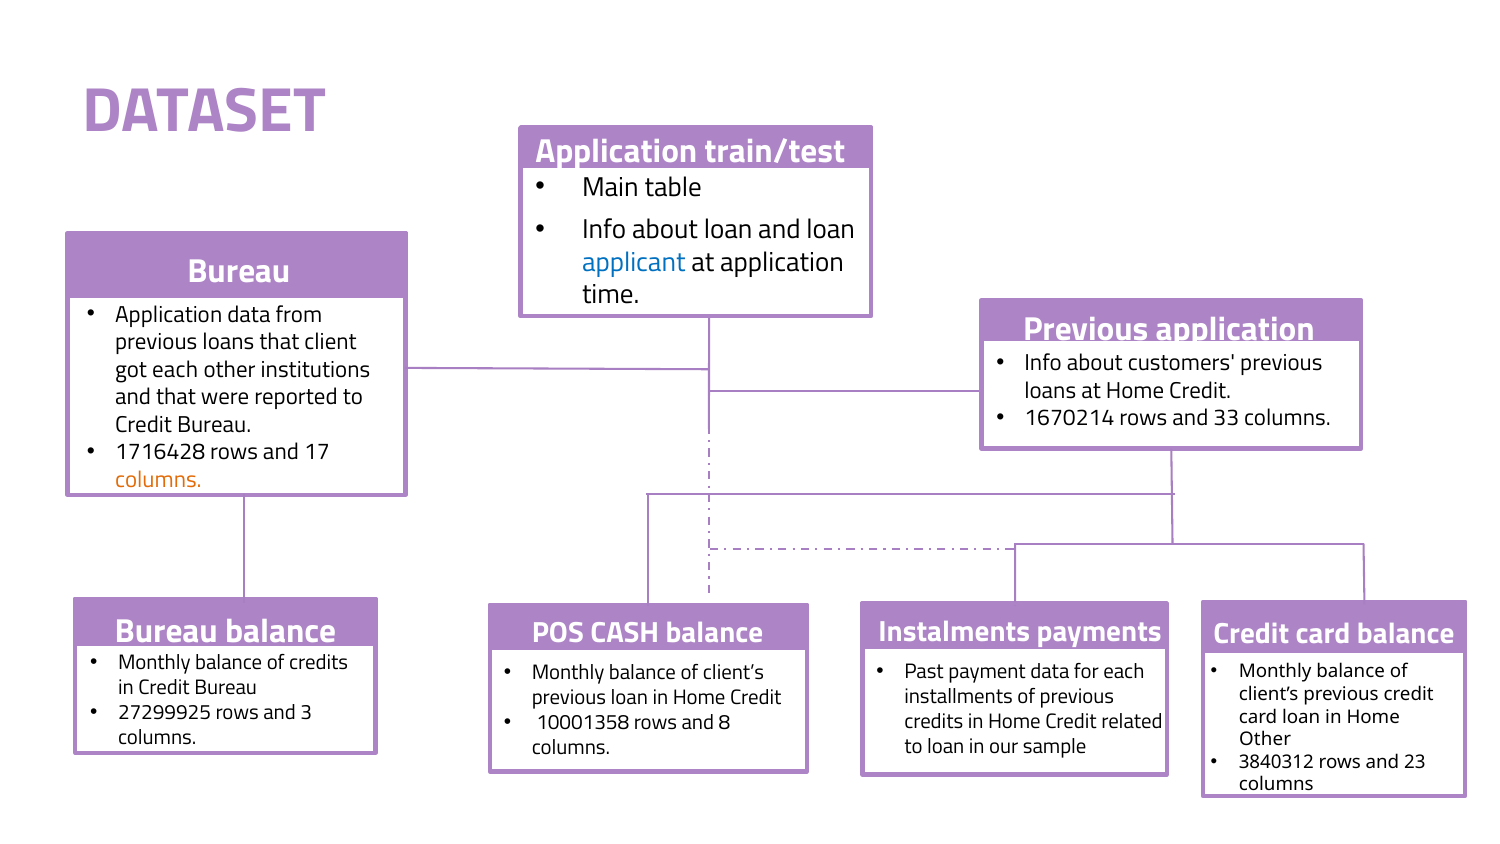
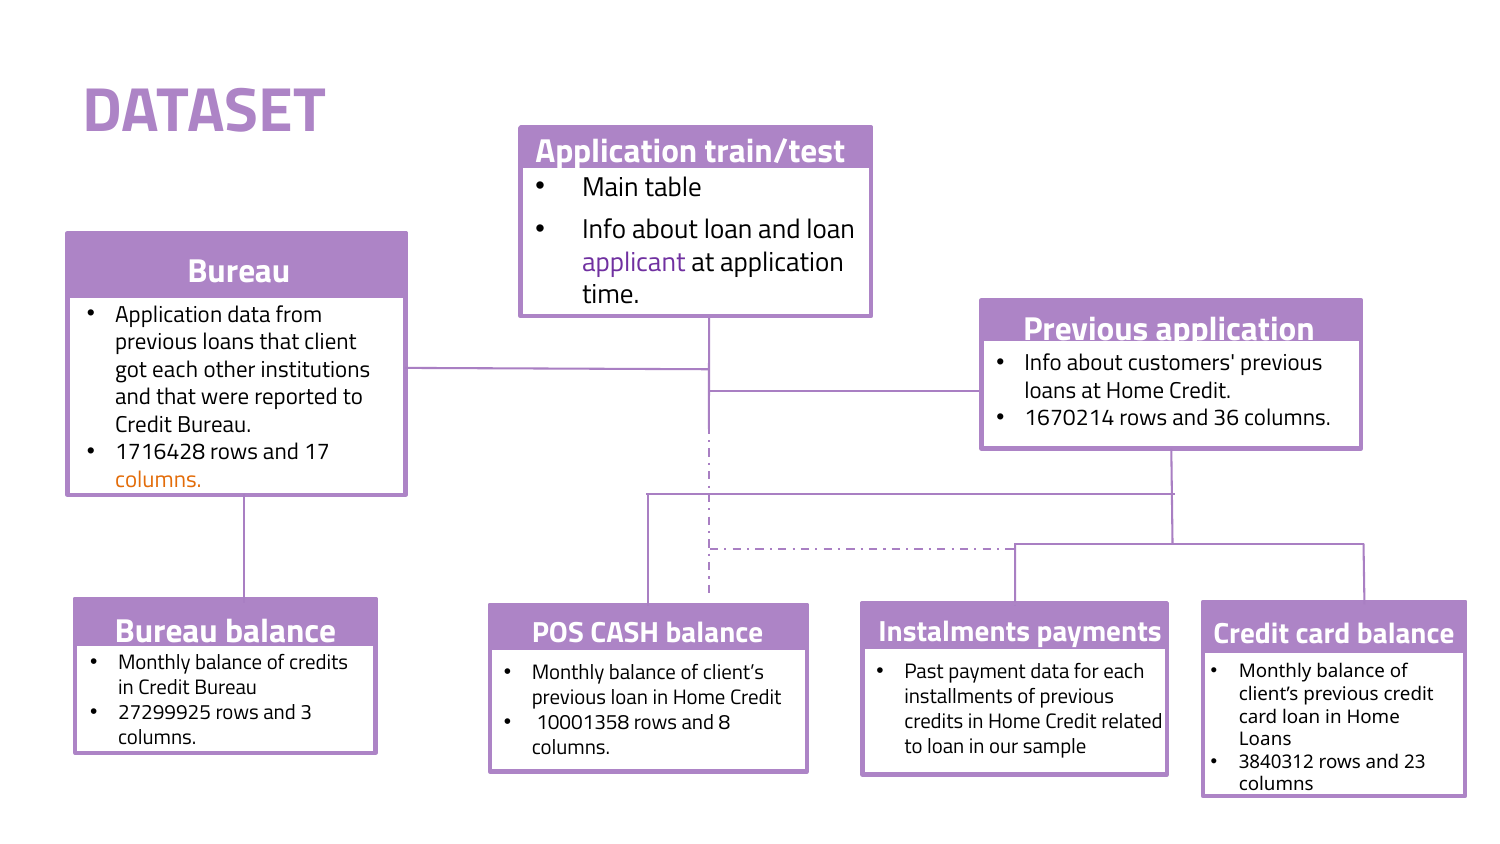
applicant colour: blue -> purple (634, 262)
33: 33 -> 36 (1226, 418)
Other: Other -> Loans (1265, 739)
